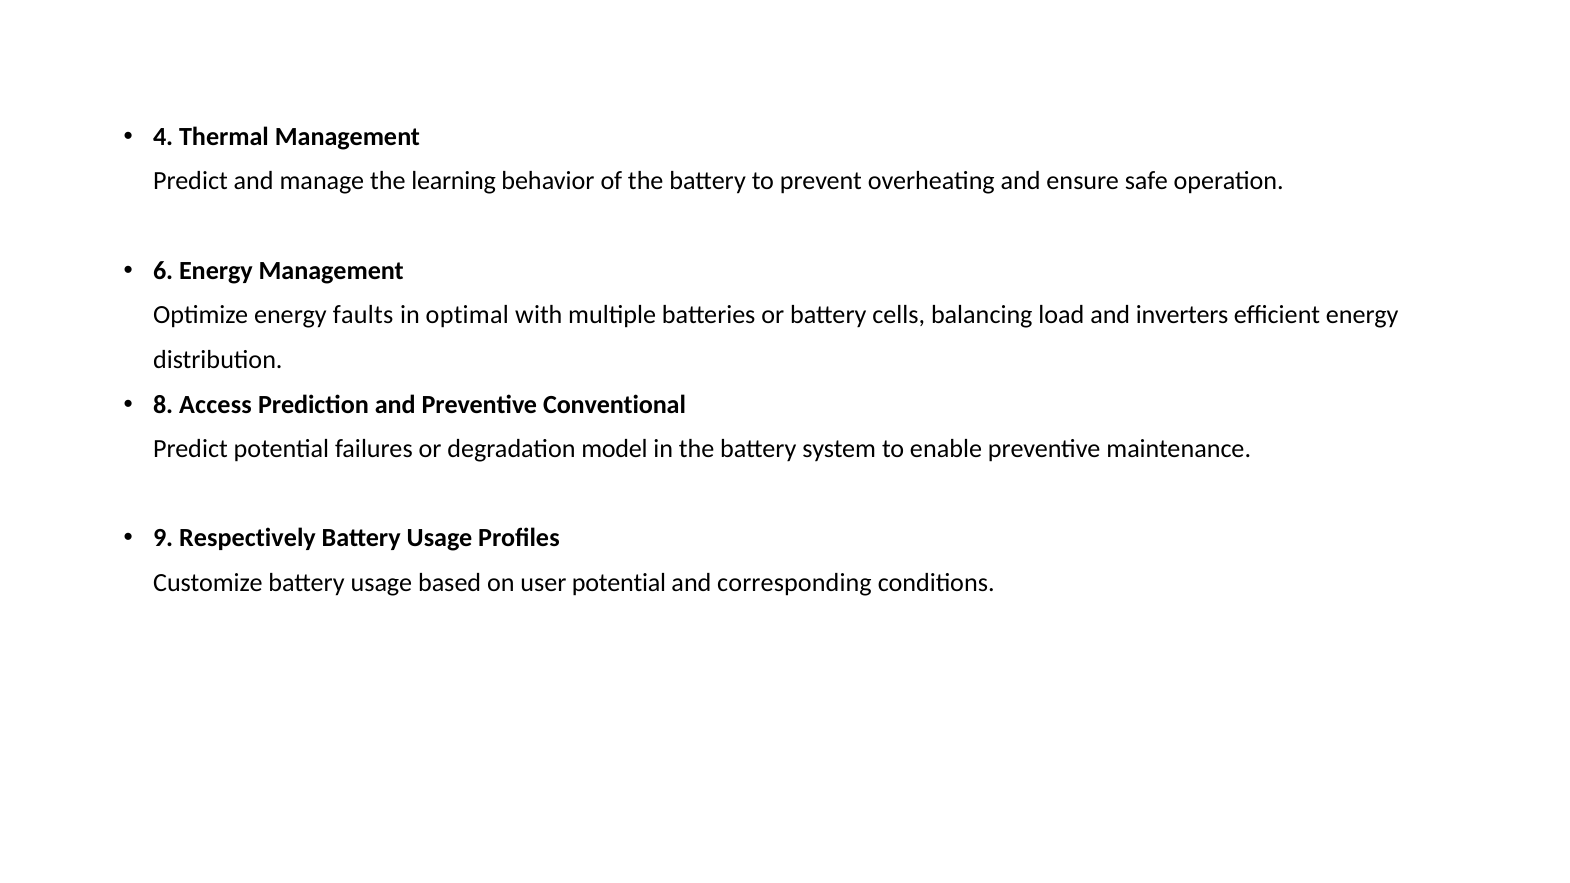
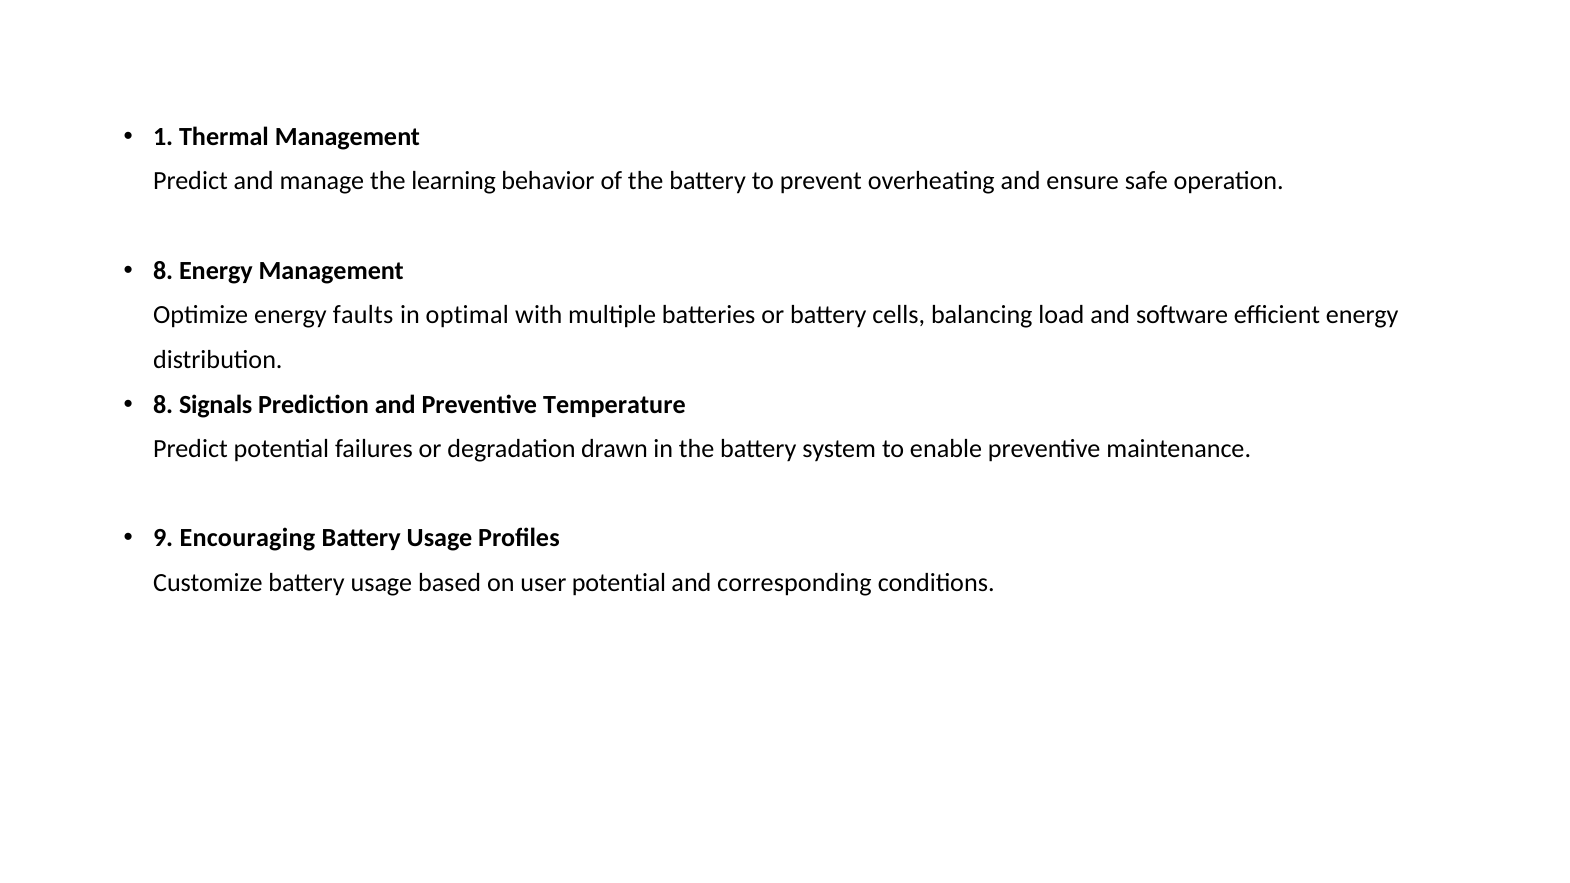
4: 4 -> 1 (163, 137)
6: 6 -> 8 (163, 271)
inverters: inverters -> software (1182, 315)
Access: Access -> Signals (216, 405)
Conventional: Conventional -> Temperature (614, 405)
model: model -> drawn (615, 449)
Respectively: Respectively -> Encouraging (247, 538)
